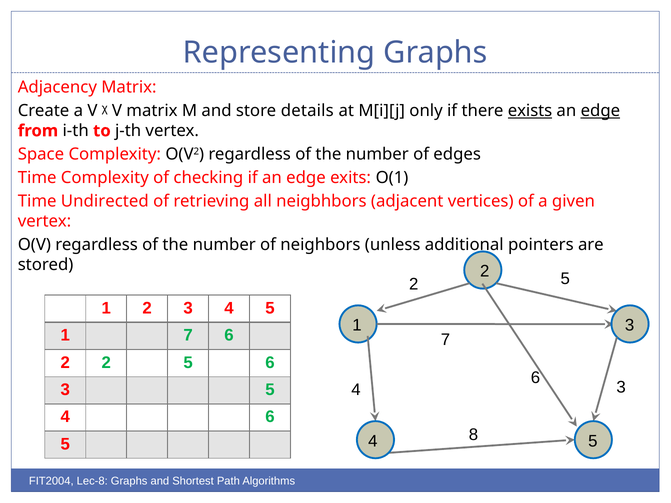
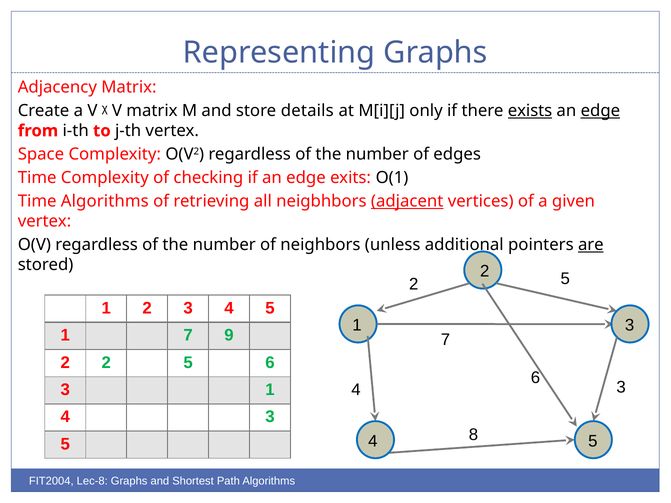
Time Undirected: Undirected -> Algorithms (105, 201)
adjacent underline: none -> present (407, 201)
are underline: none -> present (591, 245)
1 7 6: 6 -> 9 (229, 335)
3 5: 5 -> 1 (270, 390)
4 6: 6 -> 3 (270, 417)
